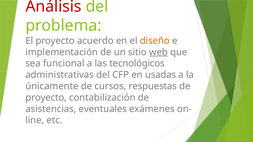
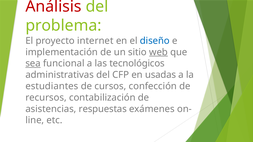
acuerdo: acuerdo -> internet (95, 41)
diseño colour: orange -> blue (155, 41)
sea underline: none -> present (33, 64)
únicamente: únicamente -> estudiantes (52, 86)
respuestas: respuestas -> confección (153, 86)
proyecto: proyecto -> recursos (46, 98)
eventuales: eventuales -> respuestas (103, 109)
